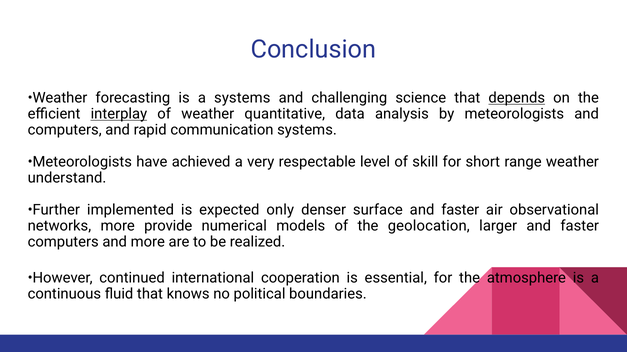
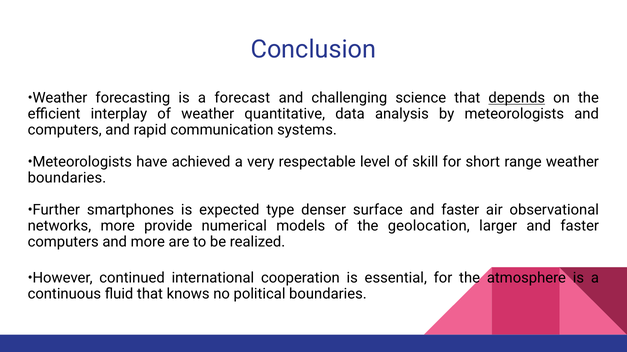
a systems: systems -> forecast (242, 98)
interplay underline: present -> none (119, 114)
understand: understand -> boundaries (67, 178)
implemented: implemented -> smartphones (131, 210)
only: only -> type (280, 210)
